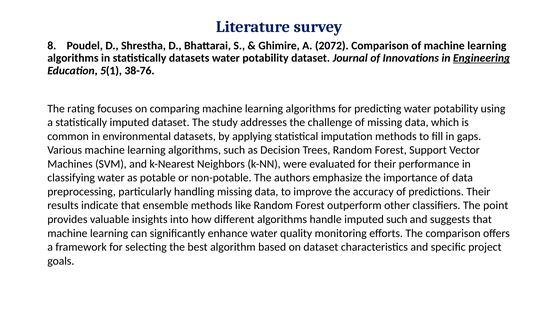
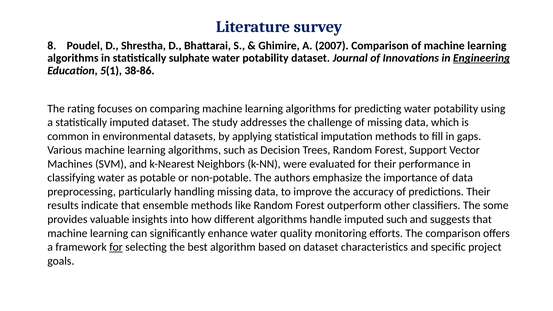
2072: 2072 -> 2007 (332, 46)
statistically datasets: datasets -> sulphate (189, 58)
38-76: 38-76 -> 38-86 (140, 71)
point: point -> some (496, 206)
for underline: none -> present (116, 247)
